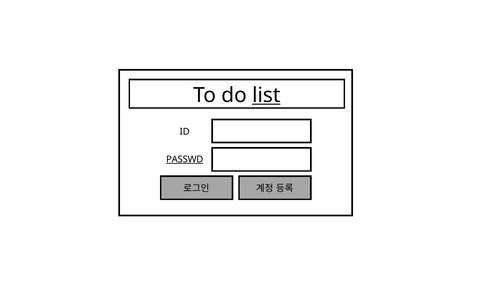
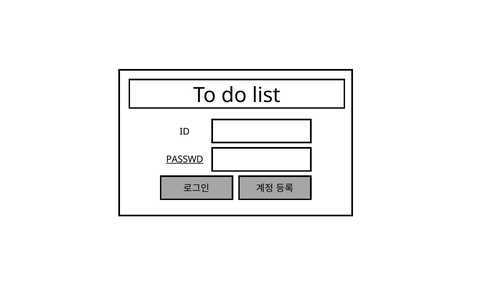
list underline: present -> none (266, 95)
